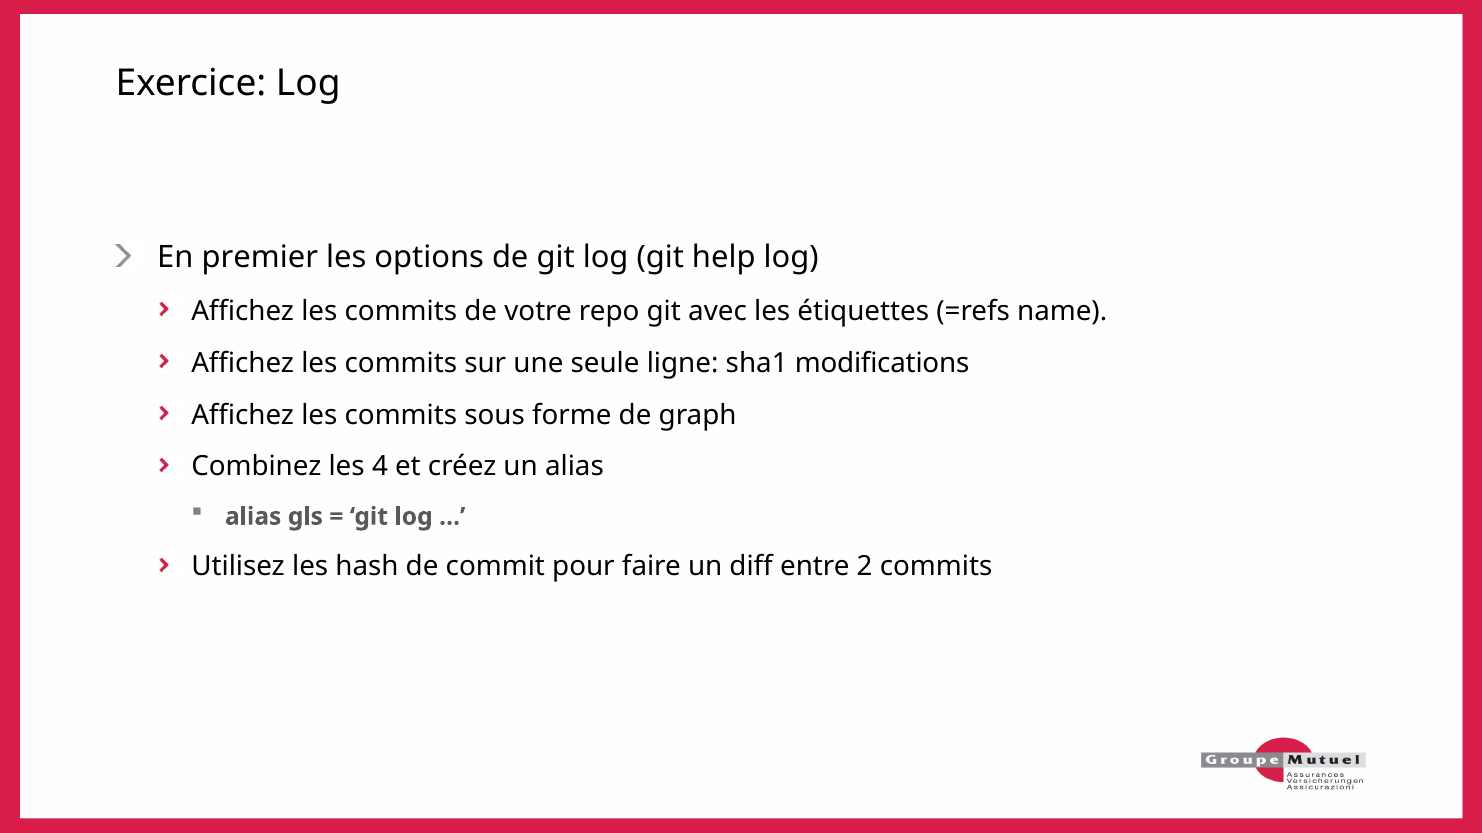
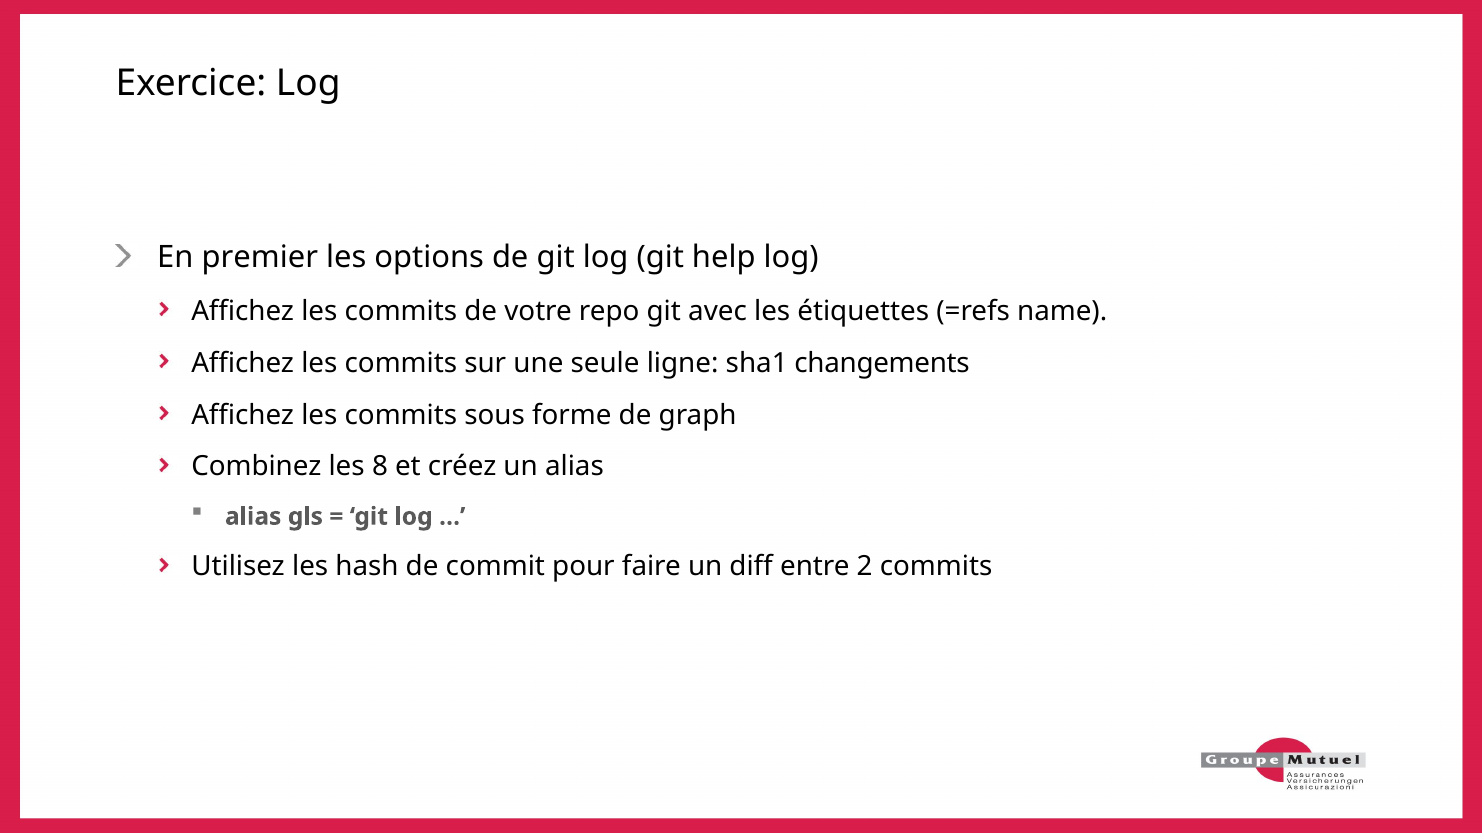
modifications: modifications -> changements (882, 363)
4: 4 -> 8 (380, 467)
